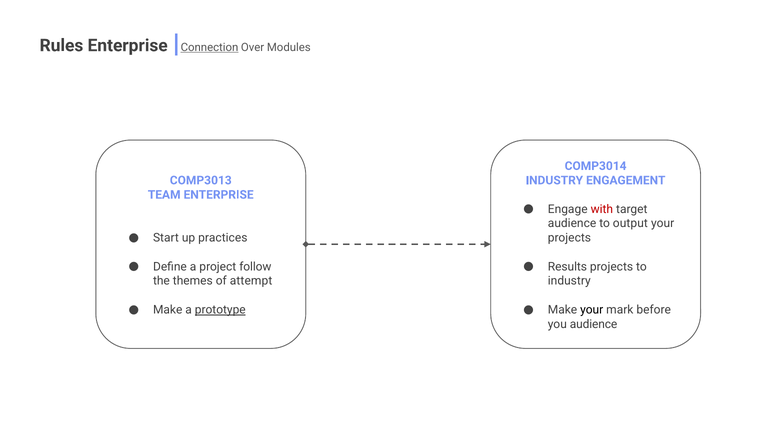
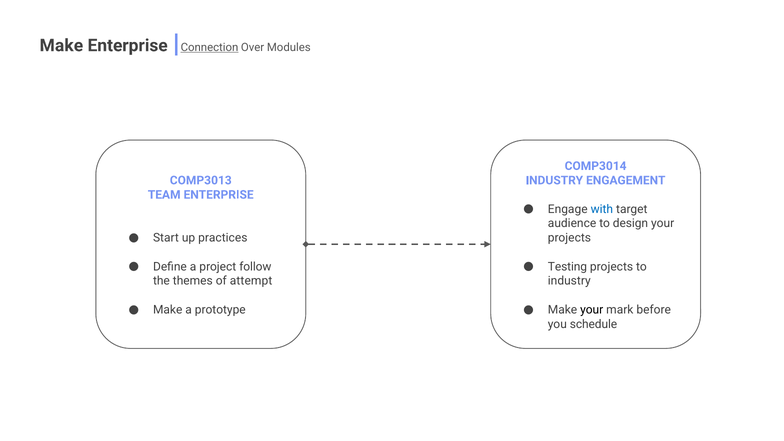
Rules: Rules -> Make (61, 45)
with colour: red -> blue (602, 209)
output: output -> design (630, 224)
Results: Results -> Testing (567, 267)
prototype underline: present -> none (220, 310)
you audience: audience -> schedule (593, 324)
